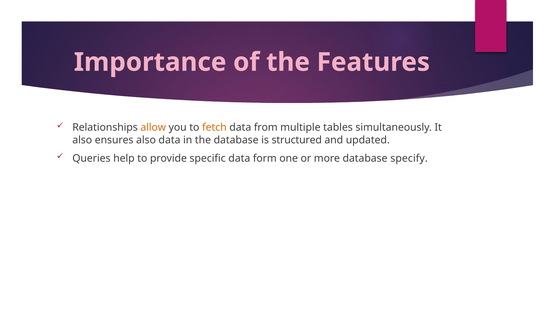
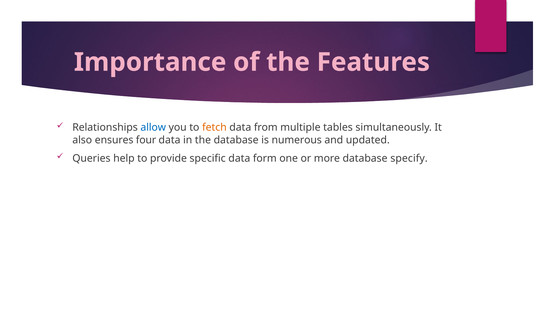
allow colour: orange -> blue (153, 128)
ensures also: also -> four (146, 140)
structured: structured -> numerous (297, 140)
